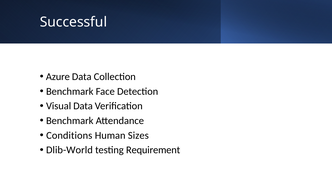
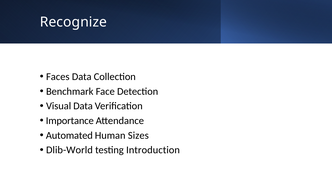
Successful: Successful -> Recognize (73, 22)
Azure: Azure -> Faces (58, 77)
Benchmark: Benchmark -> Importance (70, 121)
Conditions: Conditions -> Automated (69, 135)
Requirement: Requirement -> Introduction (153, 150)
